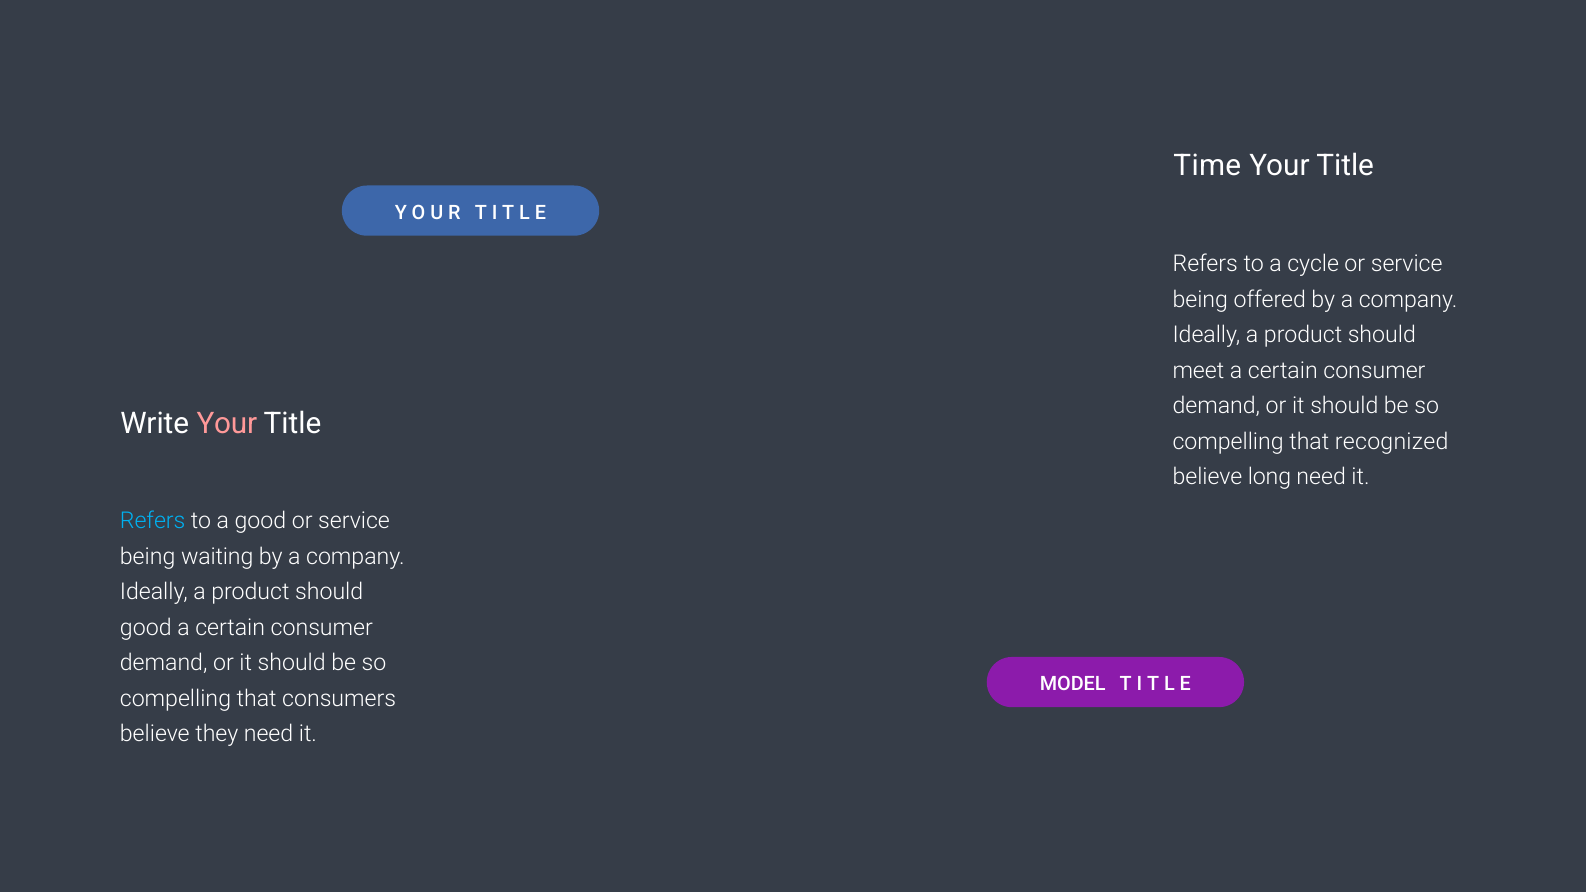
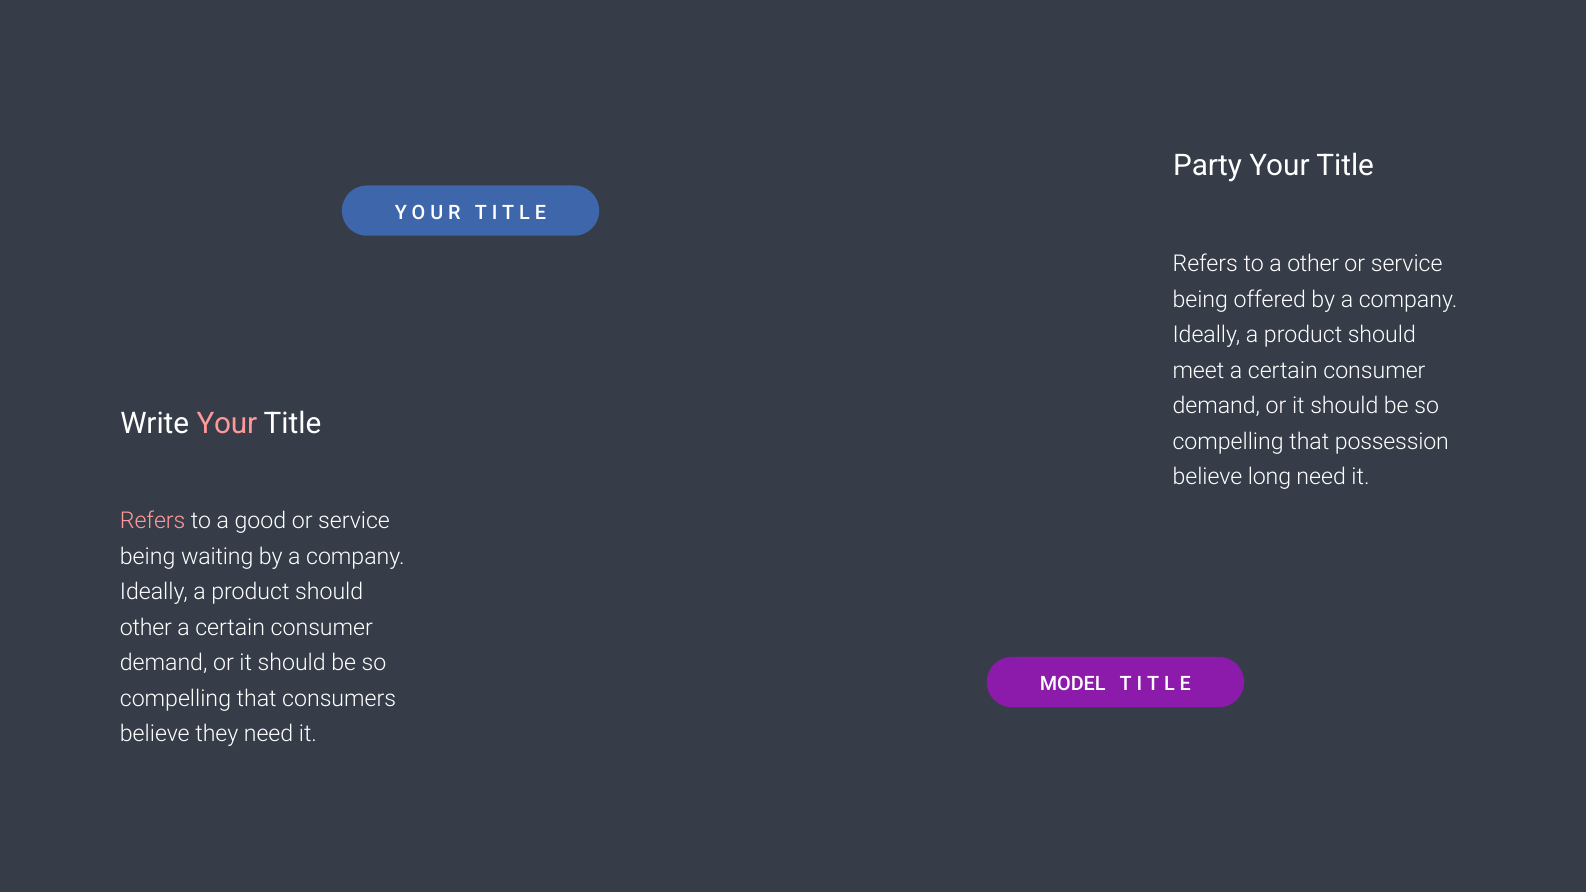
Time: Time -> Party (1207, 166)
a cycle: cycle -> other (1313, 264)
recognized: recognized -> possession (1392, 442)
Refers colour: light blue -> pink (153, 521)
good: good -> other (146, 628)
